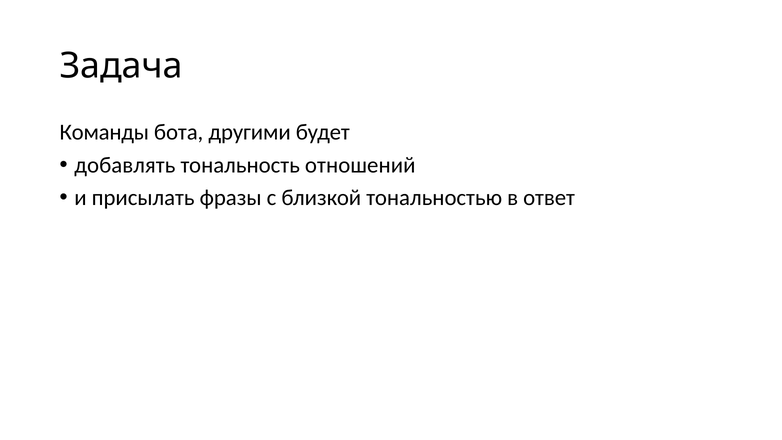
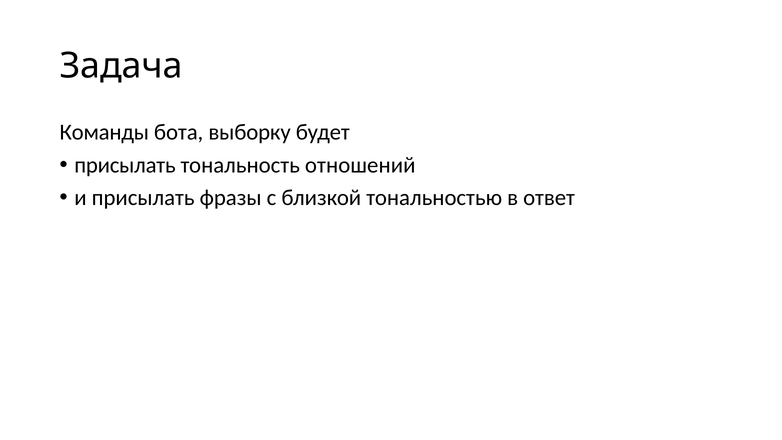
другими: другими -> выборку (250, 132)
добавлять: добавлять -> присылать (125, 165)
